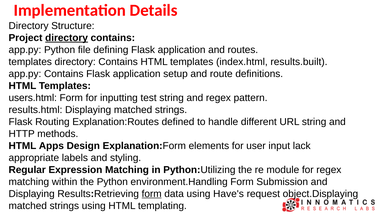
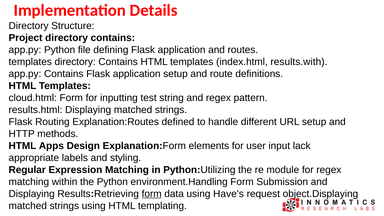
directory underline: present -> none (67, 38)
results.built: results.built -> results.with (299, 62)
users.html: users.html -> cloud.html (33, 98)
URL string: string -> setup (314, 122)
